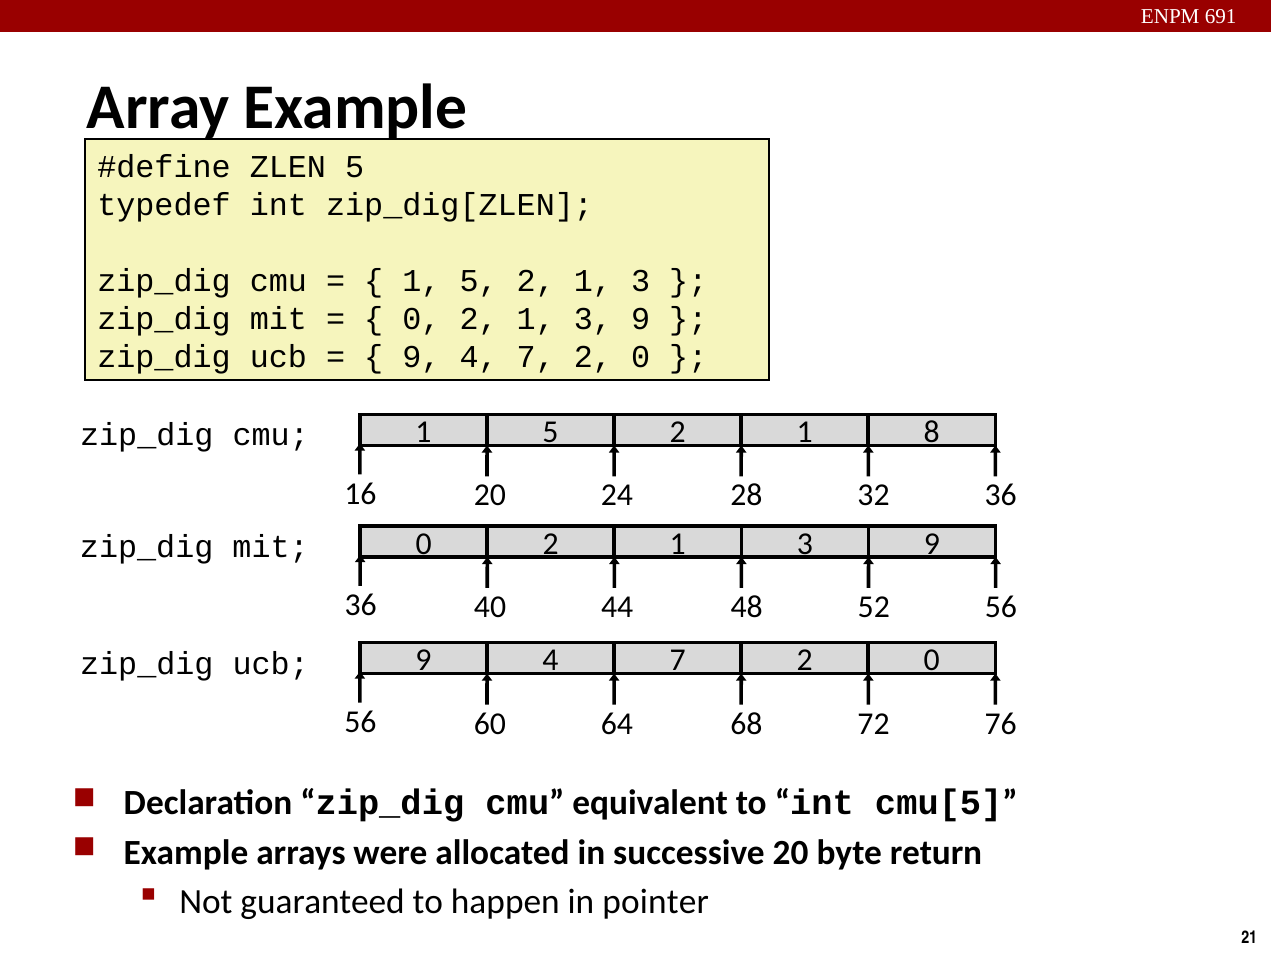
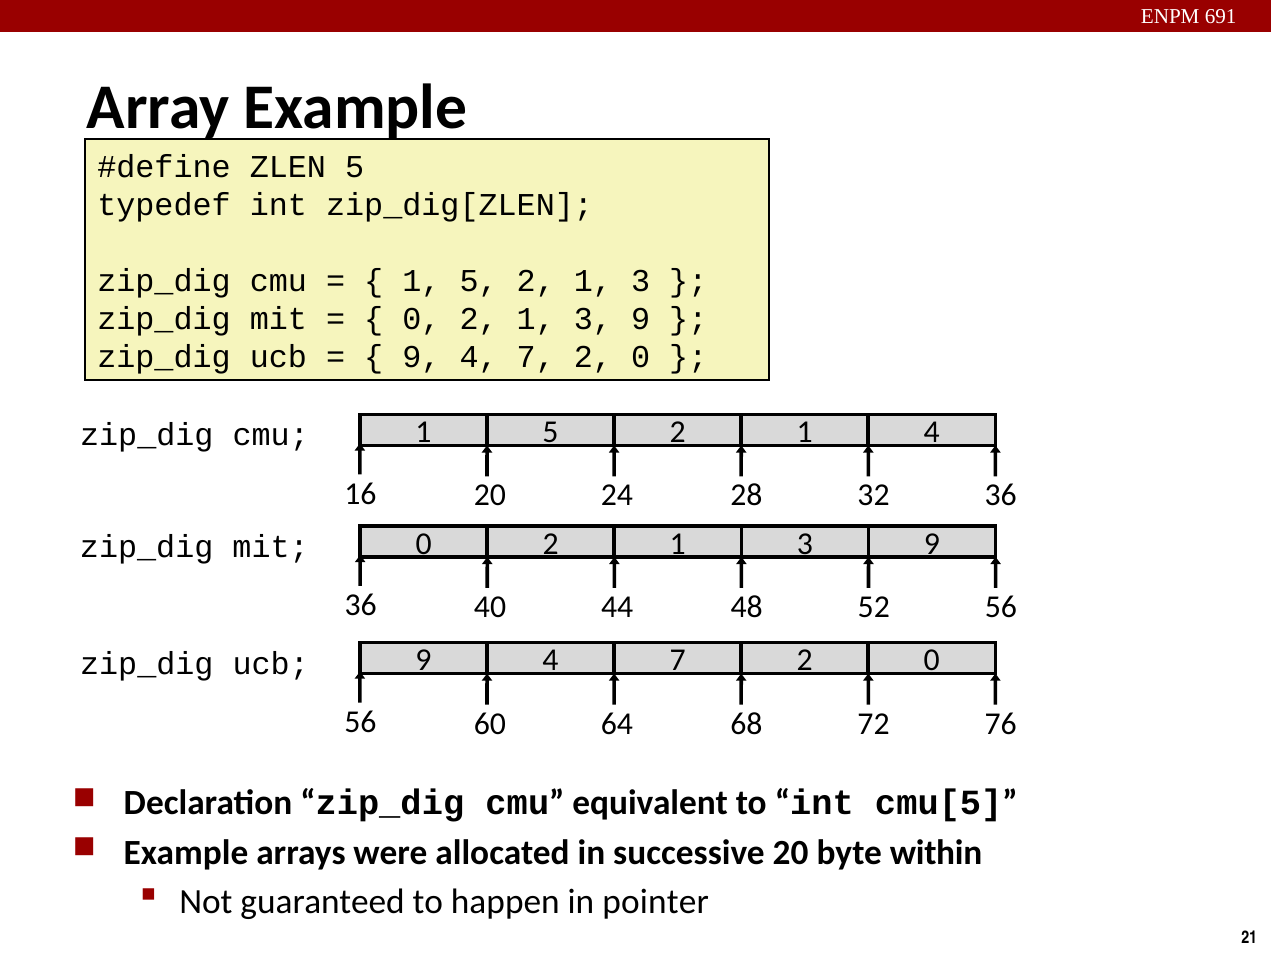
1 8: 8 -> 4 (932, 432)
return: return -> within (936, 852)
